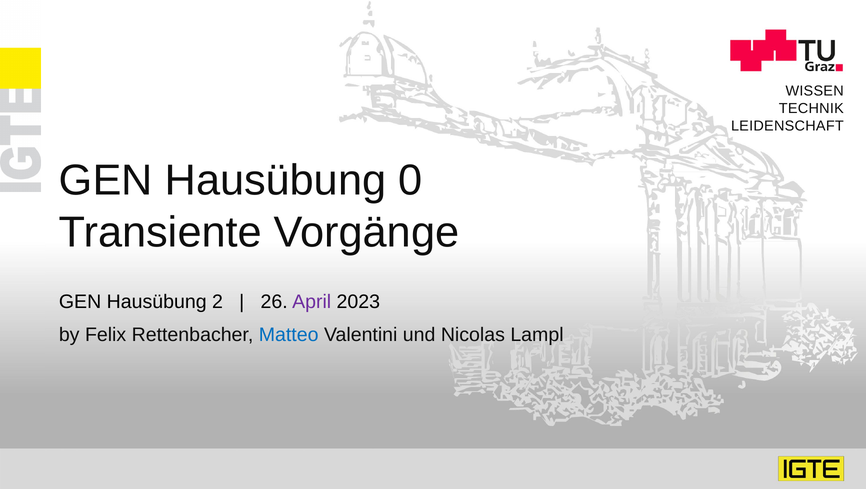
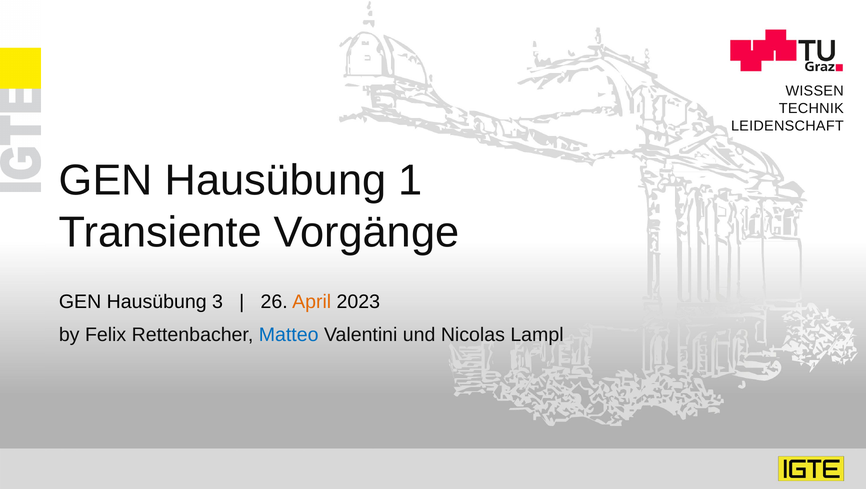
0: 0 -> 1 (410, 181)
2: 2 -> 3 (218, 302)
April colour: purple -> orange (312, 302)
